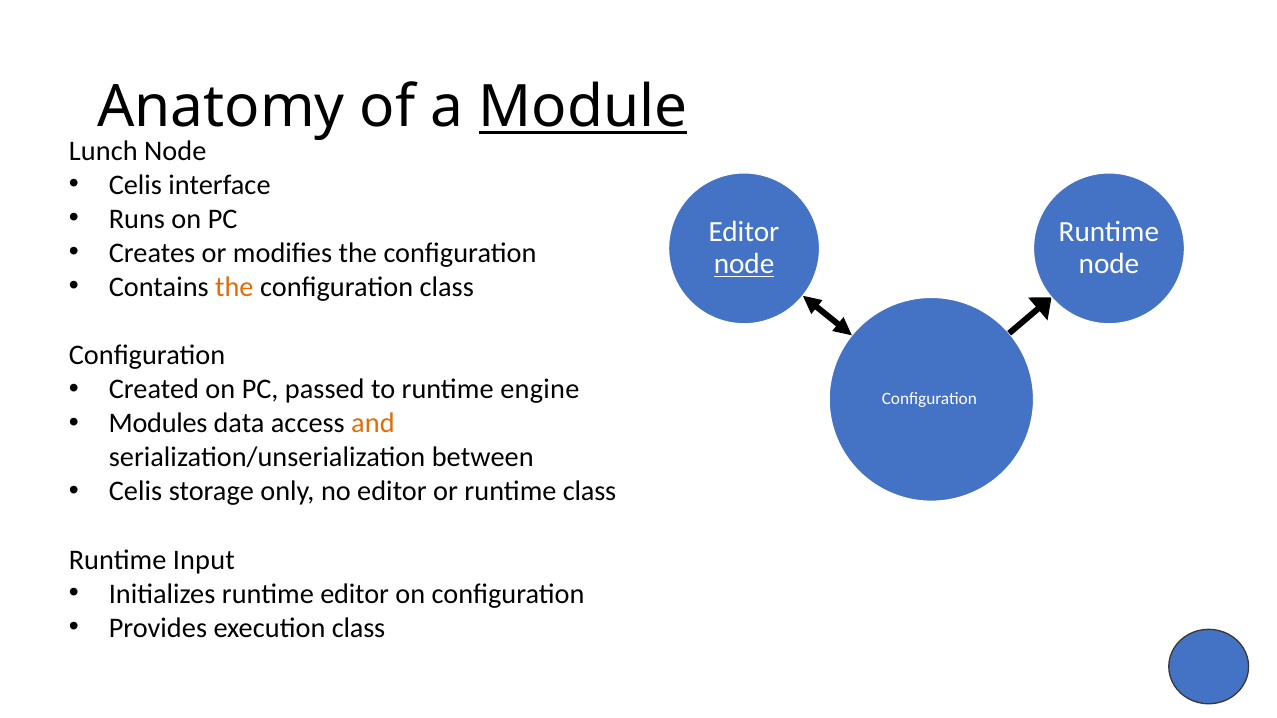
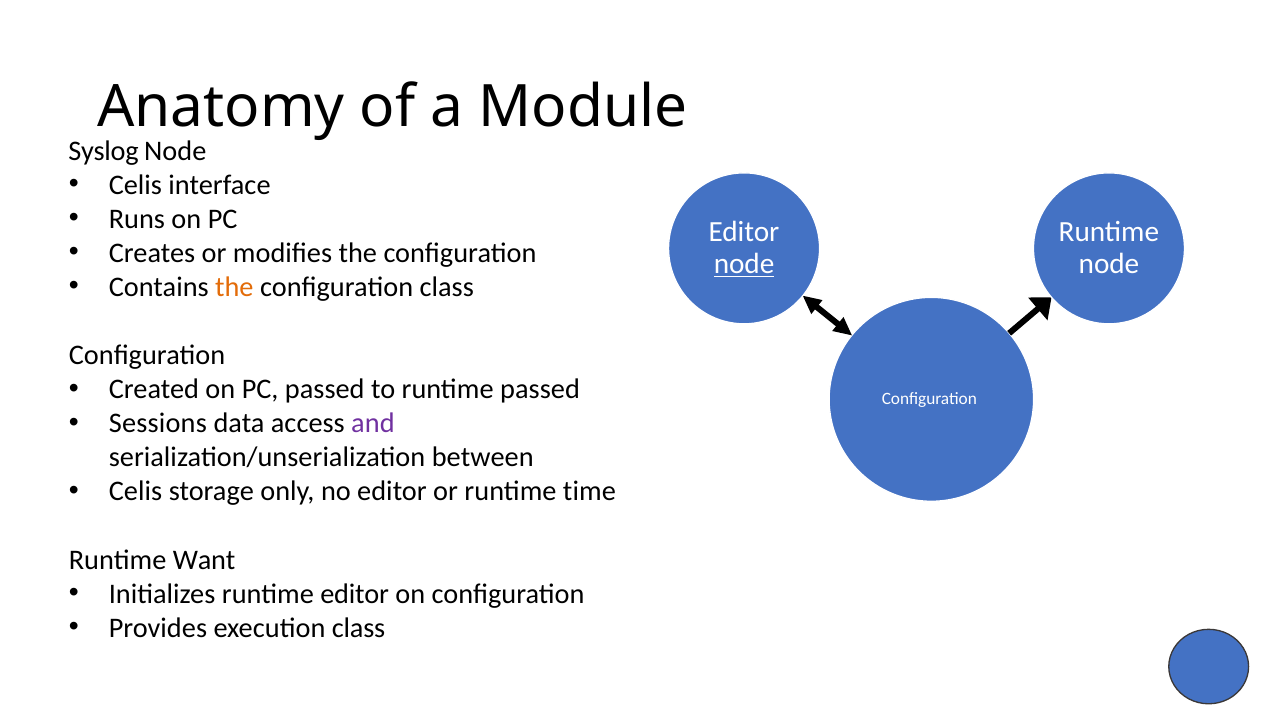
Module underline: present -> none (583, 107)
Lunch: Lunch -> Syslog (103, 151)
runtime engine: engine -> passed (540, 390)
Modules: Modules -> Sessions (158, 424)
and colour: orange -> purple (373, 424)
runtime class: class -> time (589, 492)
Input: Input -> Want (204, 560)
